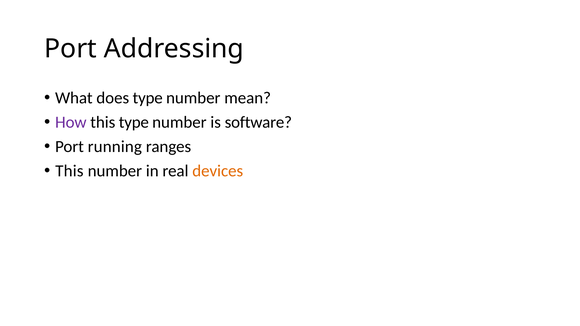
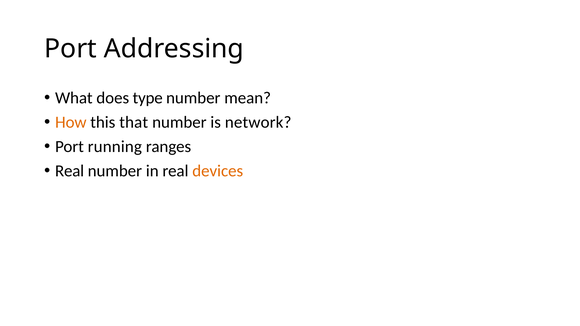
How colour: purple -> orange (71, 122)
this type: type -> that (134, 122)
software: software -> network (258, 122)
This: This -> Real (70, 171)
